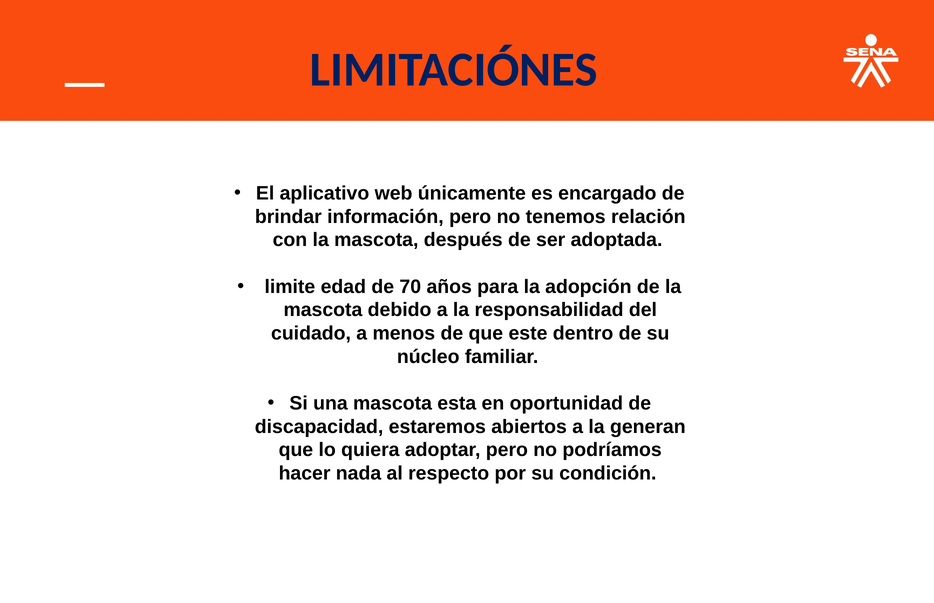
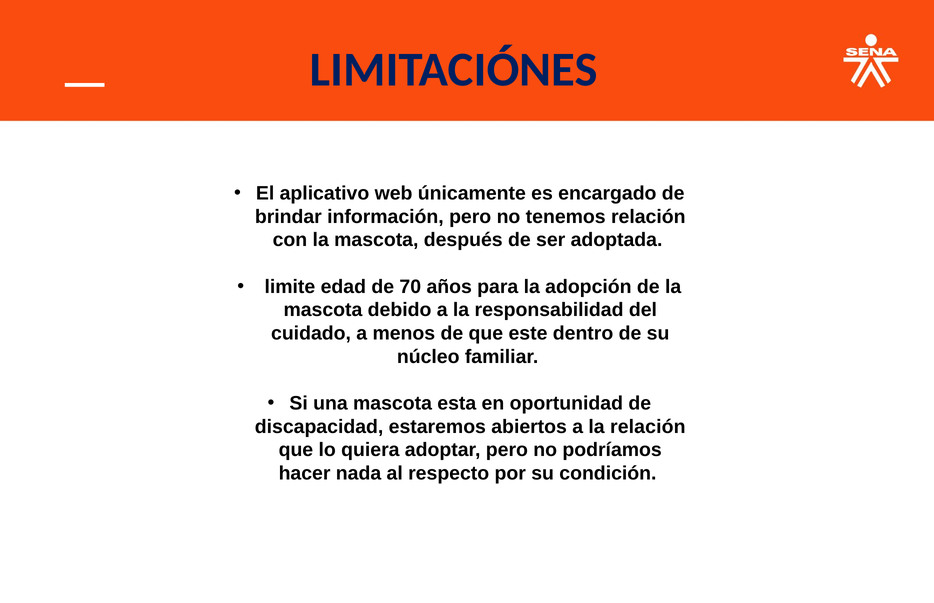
la generan: generan -> relación (648, 427)
